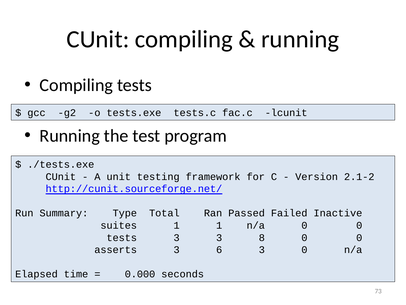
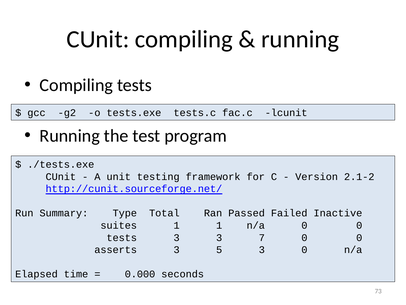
8: 8 -> 7 (262, 237)
6: 6 -> 5 (219, 249)
